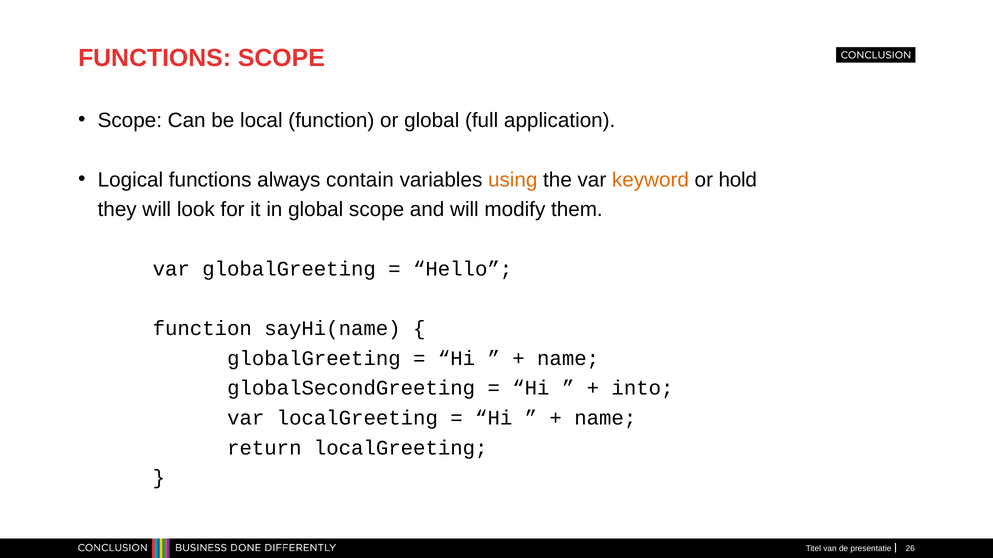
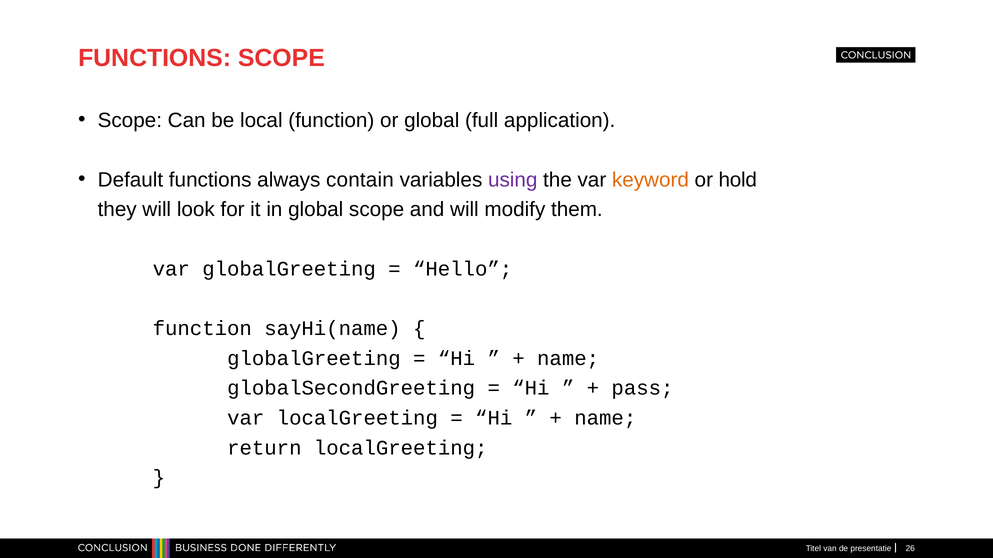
Logical: Logical -> Default (130, 180)
using colour: orange -> purple (513, 180)
into: into -> pass (642, 389)
